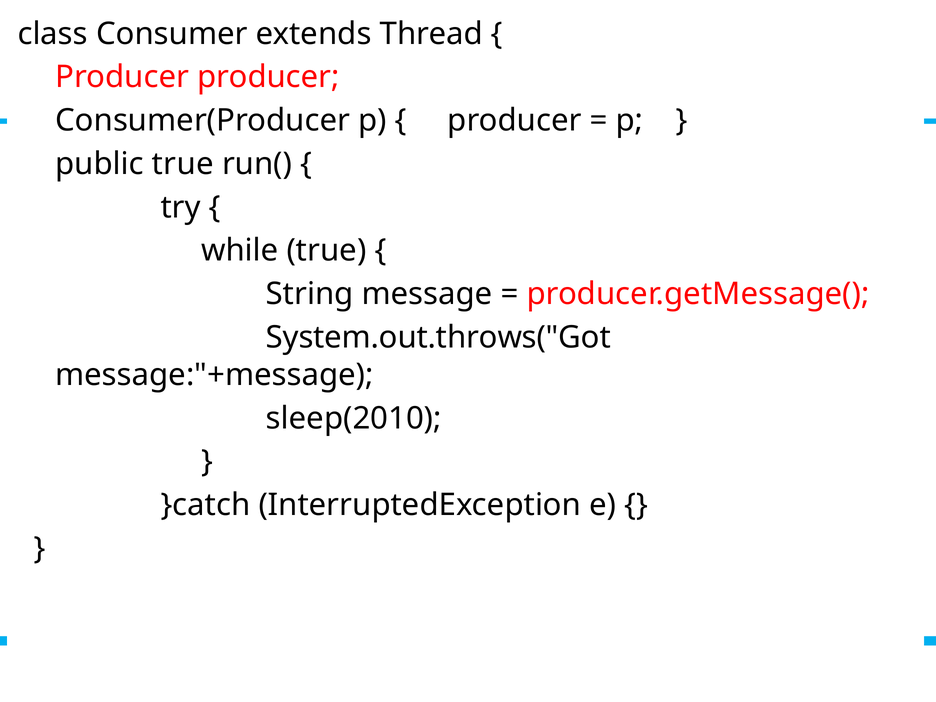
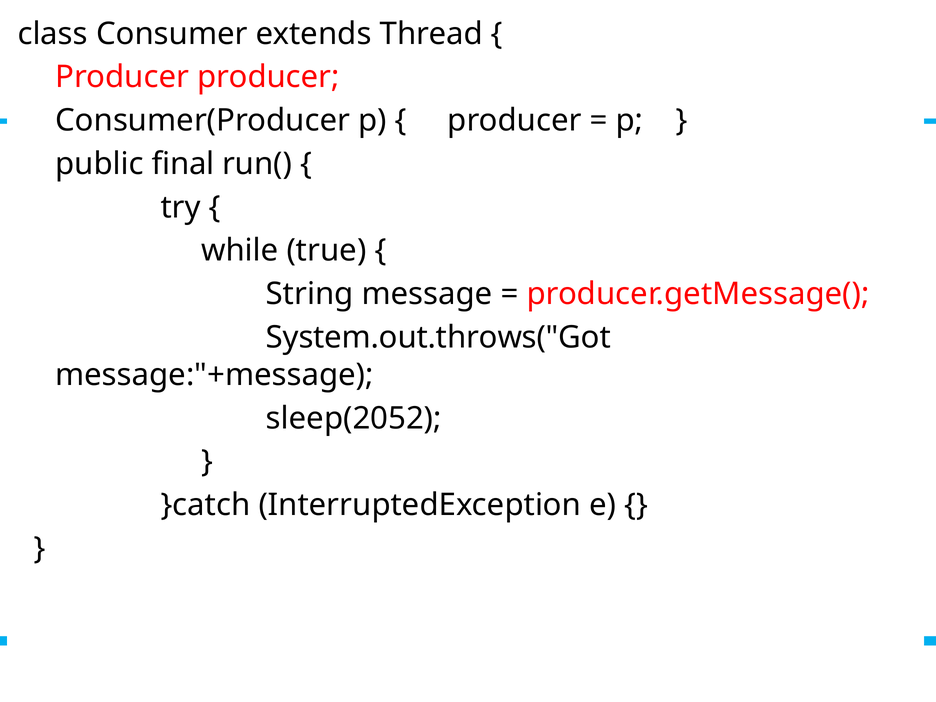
public true: true -> final (183, 164)
sleep(2010: sleep(2010 -> sleep(2052 (354, 418)
